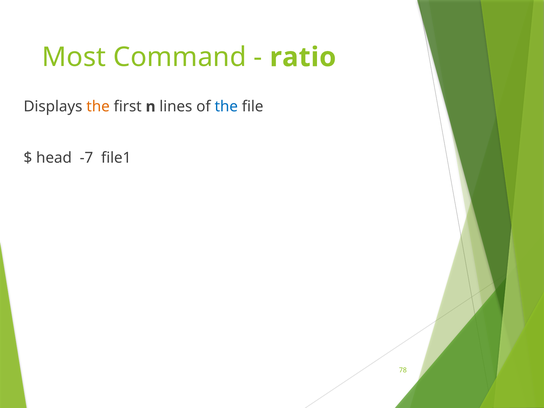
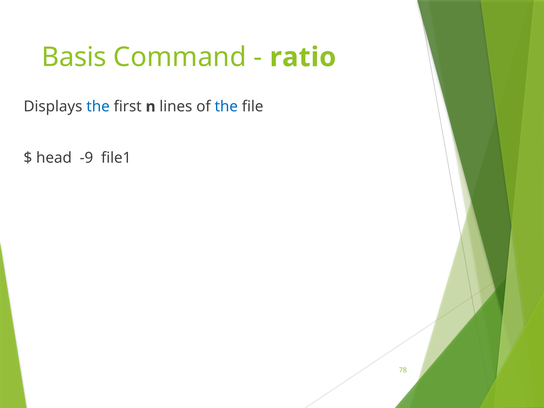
Most: Most -> Basis (74, 57)
the colour: orange -> blue (98, 107)
-7: -7 -> -9 (86, 158)
